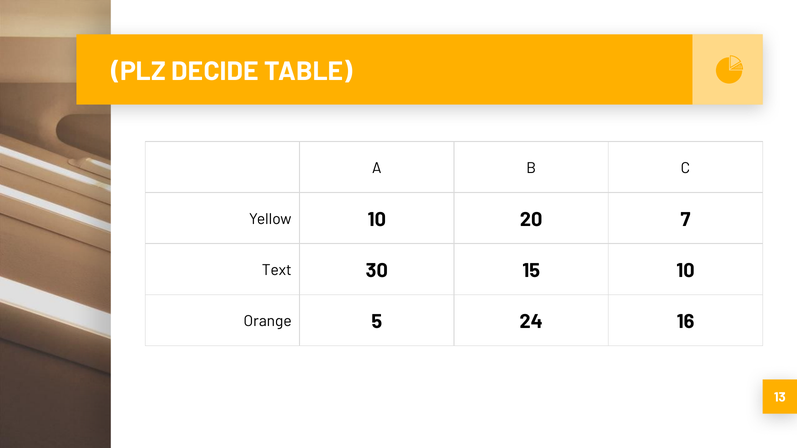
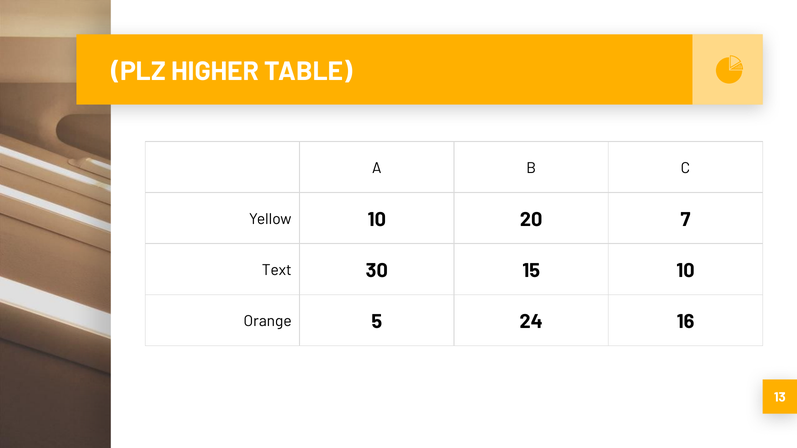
DECIDE: DECIDE -> HIGHER (215, 71)
